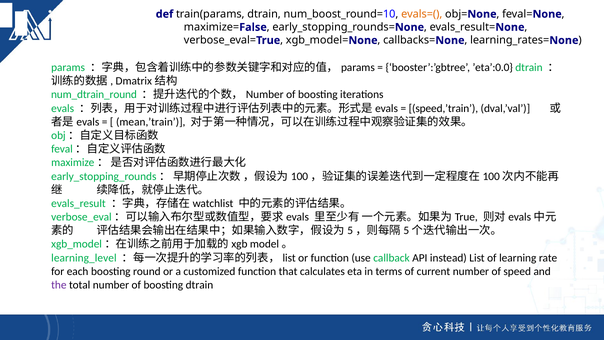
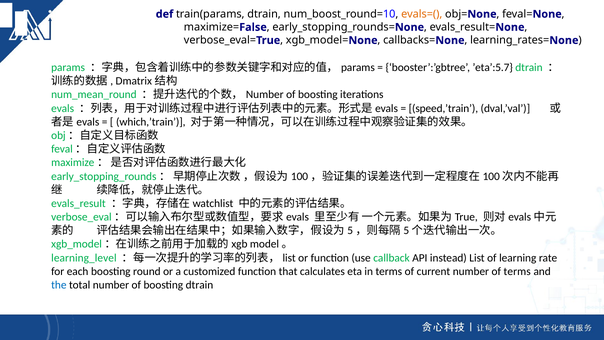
’eta’:0.0: ’eta’:0.0 -> ’eta’:5.7 (493, 68)
num_dtrain_round: num_dtrain_round -> num_mean_round (94, 95)
mean,’train: mean,’train -> which,’train (151, 122)
of speed: speed -> terms (517, 271)
the colour: purple -> blue (59, 285)
